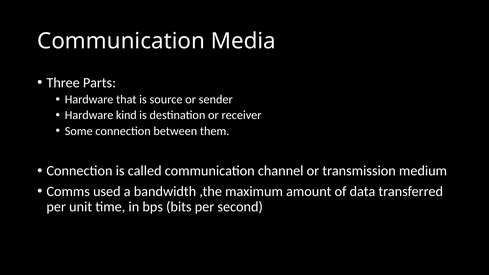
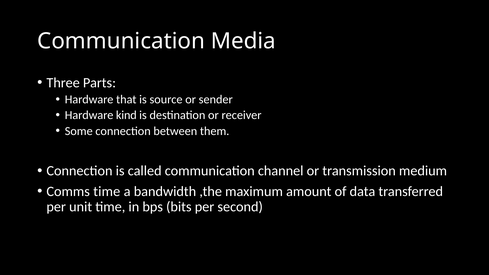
Comms used: used -> time (107, 191)
